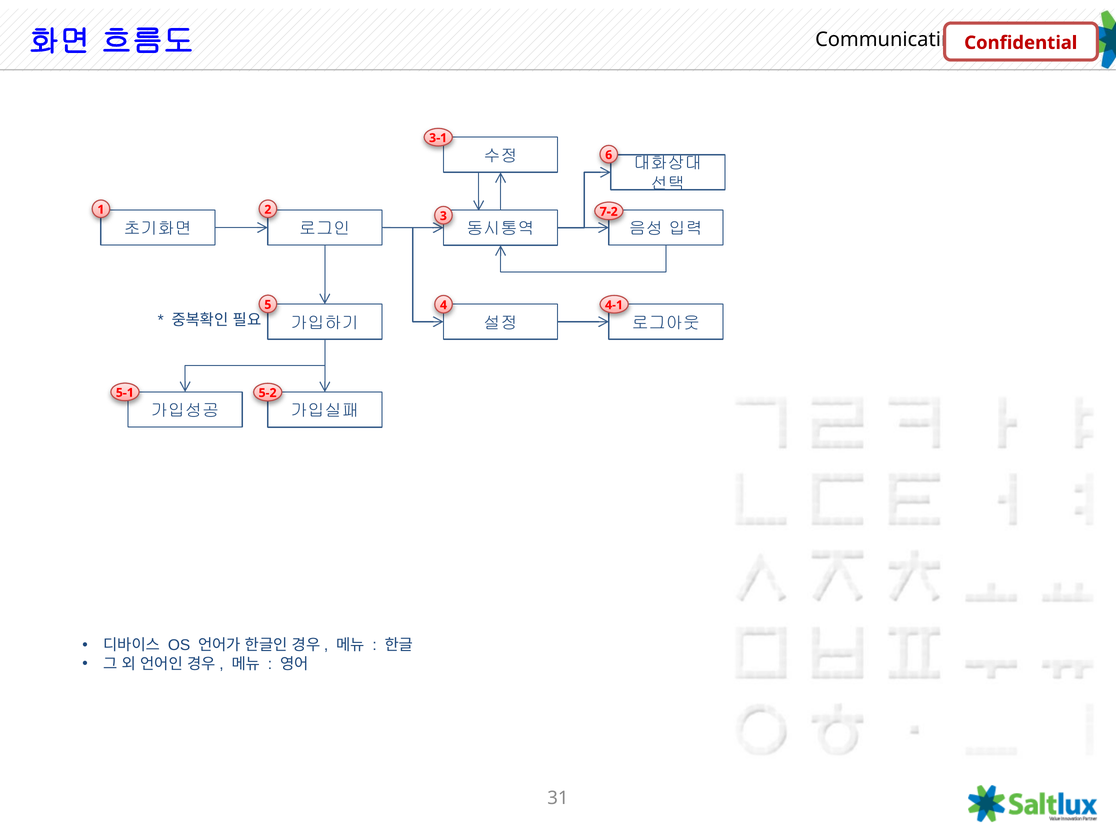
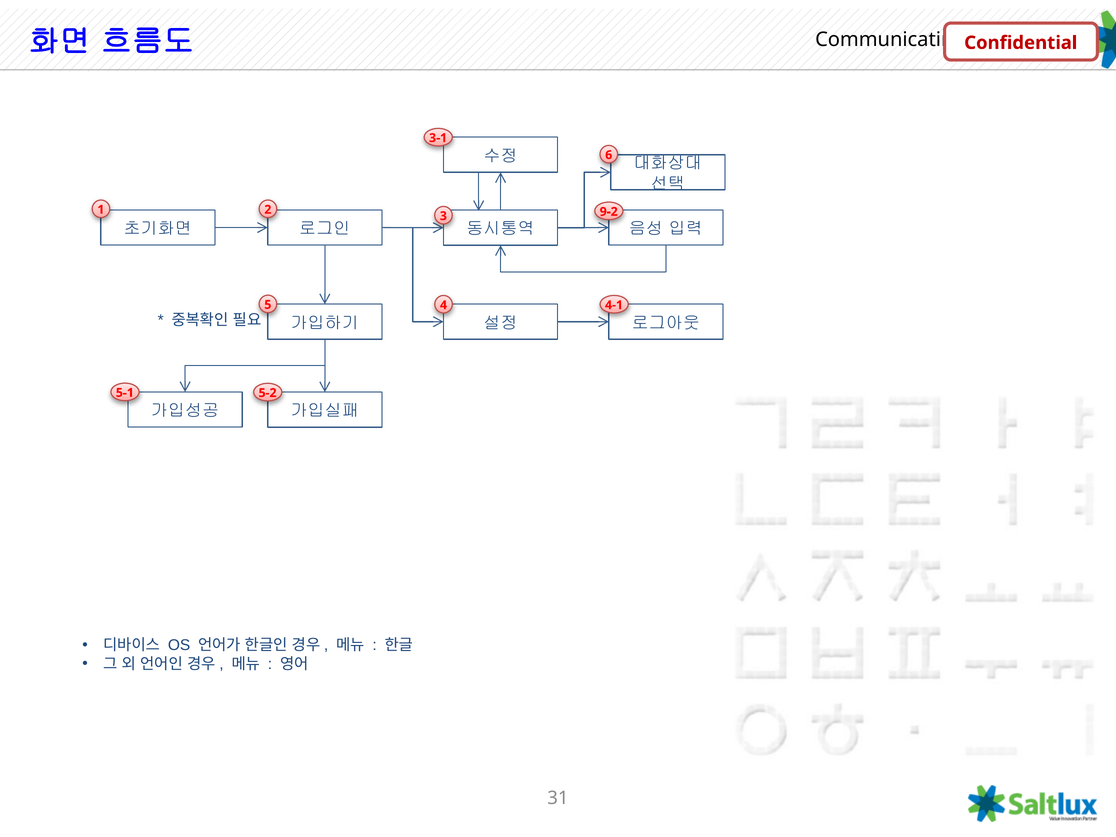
7-2: 7-2 -> 9-2 (609, 212)
